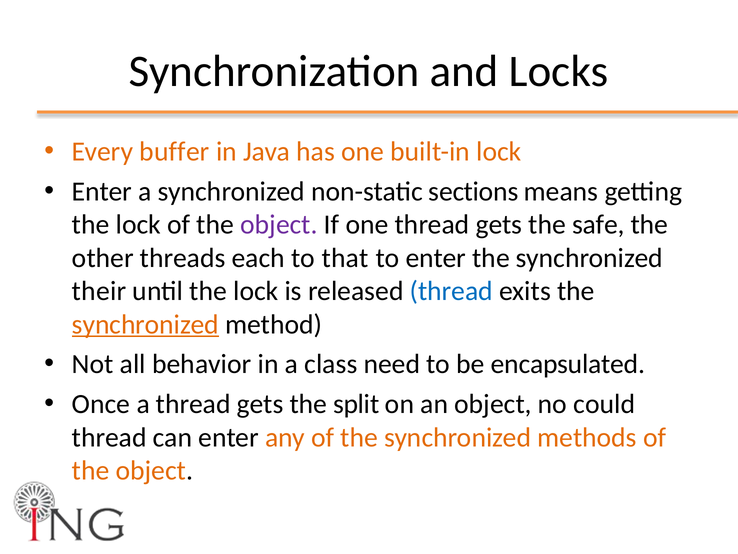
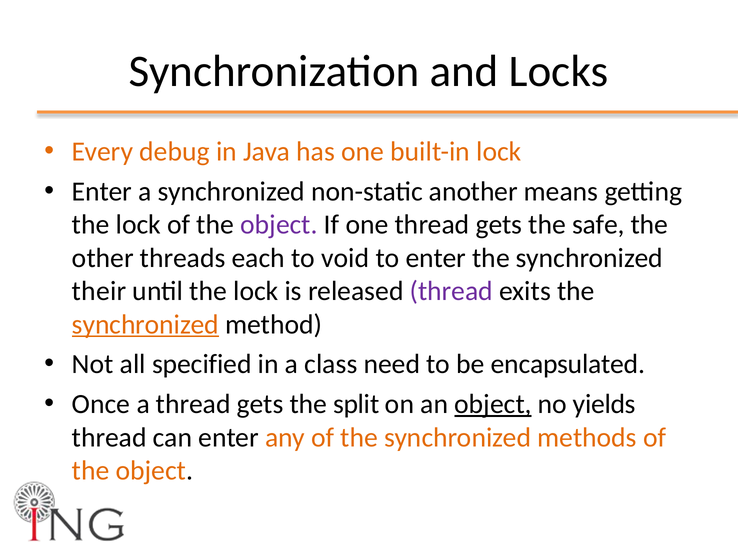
buffer: buffer -> debug (175, 151)
sections: sections -> another (473, 191)
that: that -> void (345, 258)
thread colour: blue -> purple (451, 291)
behavior: behavior -> specified (202, 364)
object underline: none -> present (493, 404)
could: could -> yields (604, 404)
